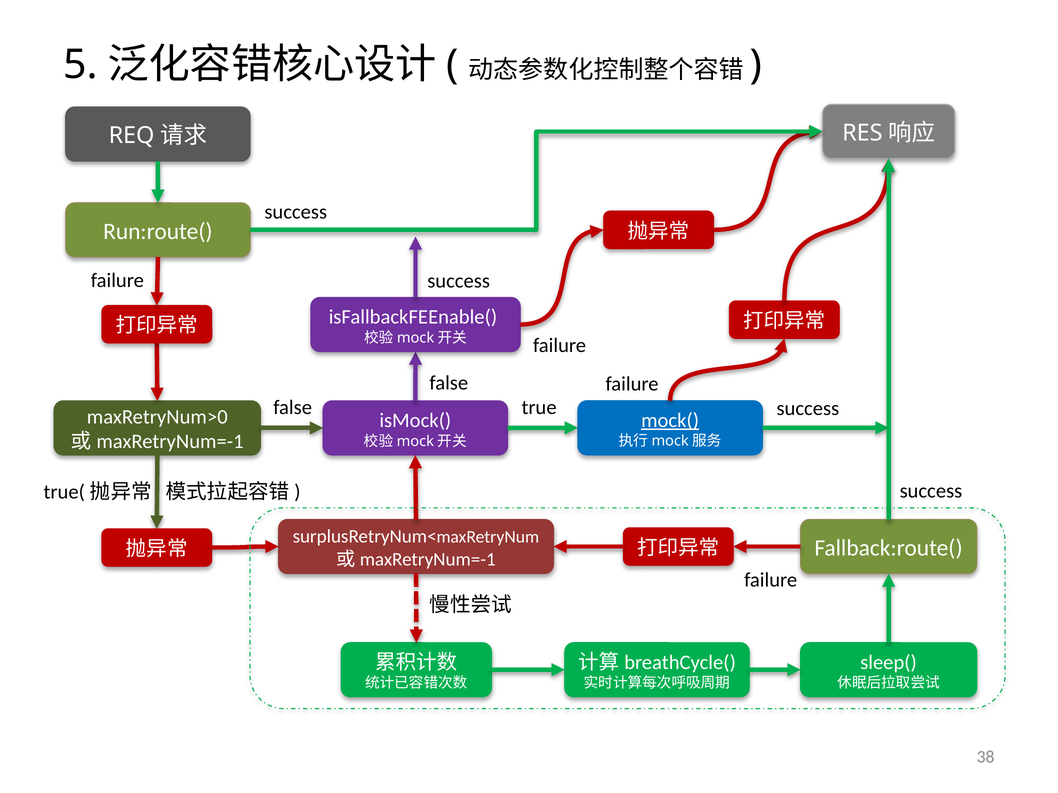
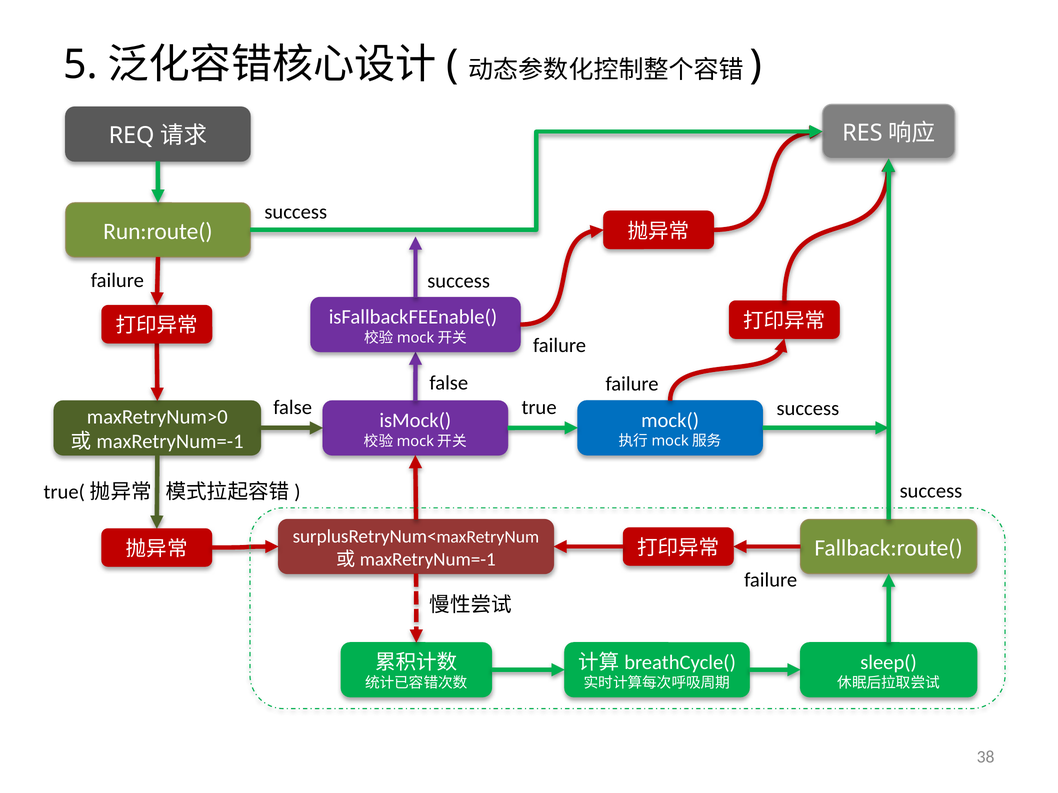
mock( underline: present -> none (670, 421)
